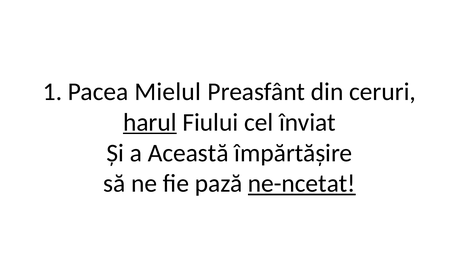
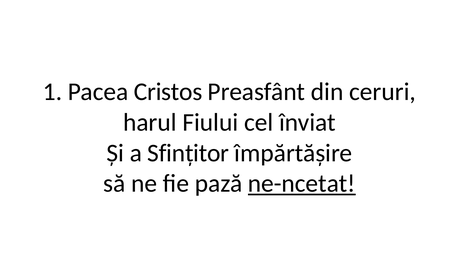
Mielul: Mielul -> Cristos (168, 92)
harul underline: present -> none (150, 122)
Această: Această -> Sfințitor (188, 153)
